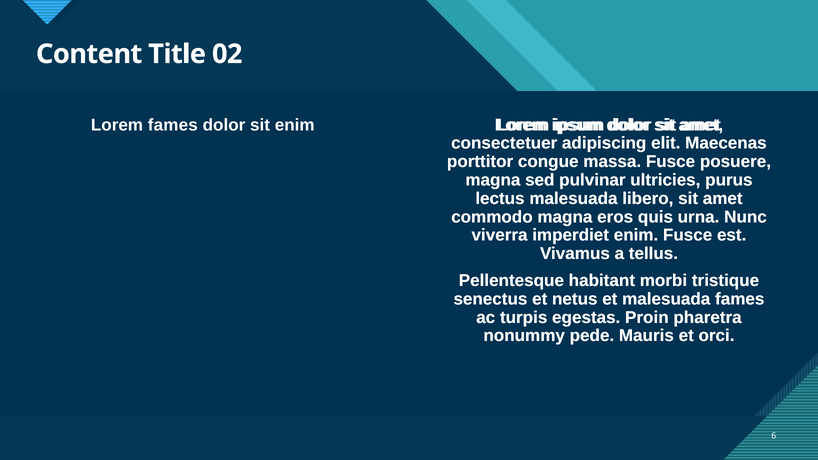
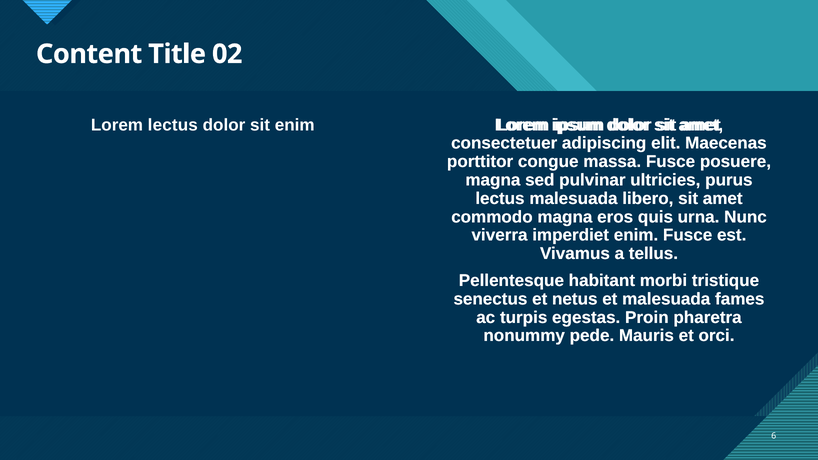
Lorem fames: fames -> lectus (173, 125)
